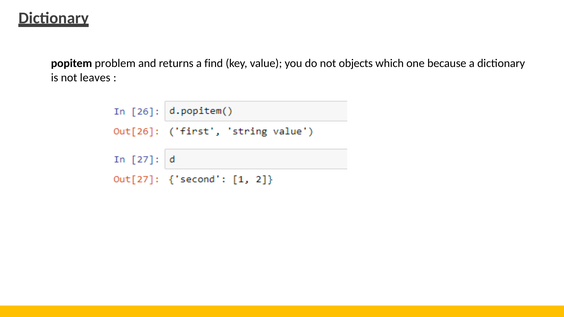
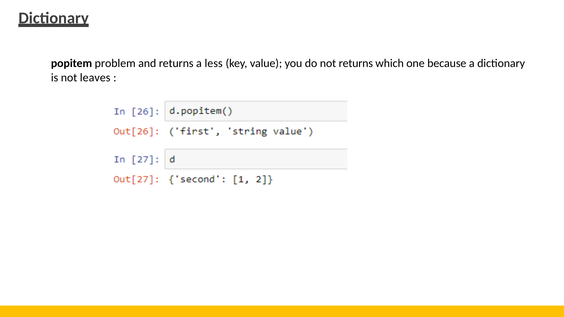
find: find -> less (214, 63)
not objects: objects -> returns (356, 63)
